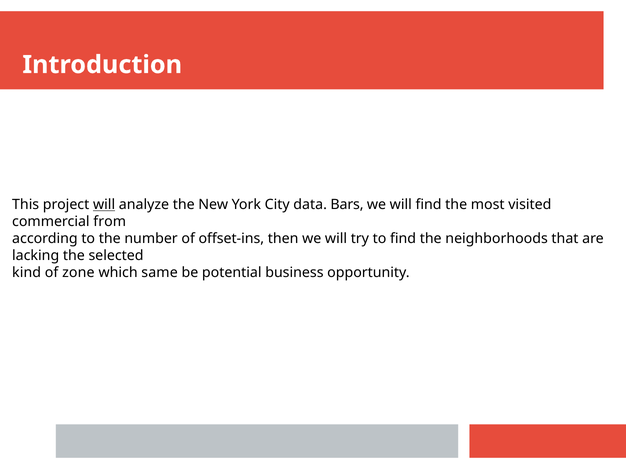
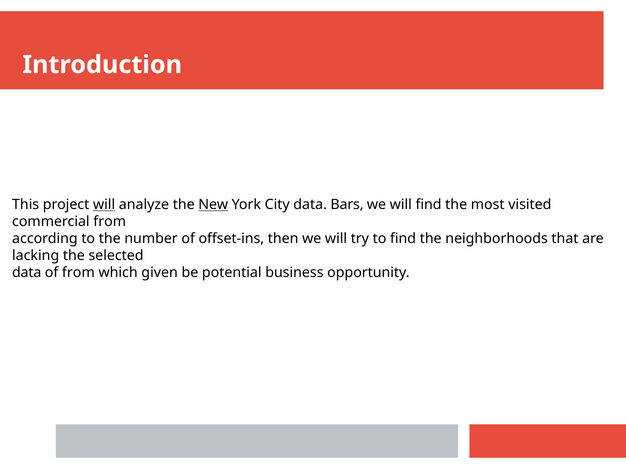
New underline: none -> present (213, 205)
kind: kind -> data (27, 273)
of zone: zone -> from (78, 273)
same: same -> given (160, 273)
